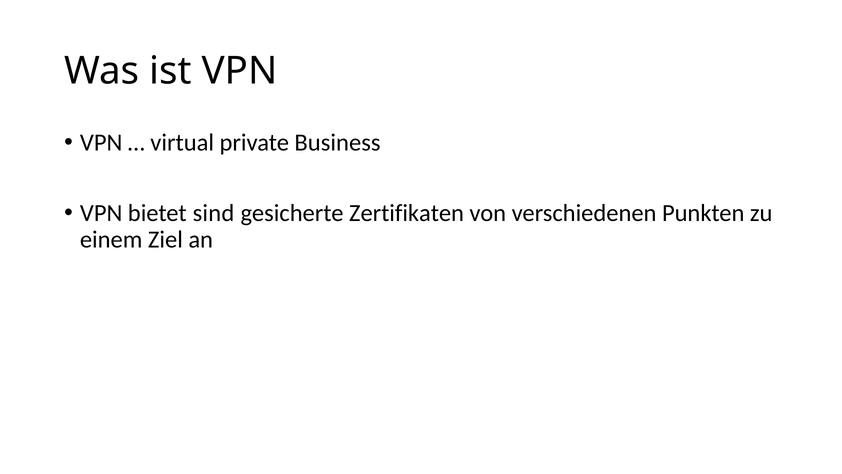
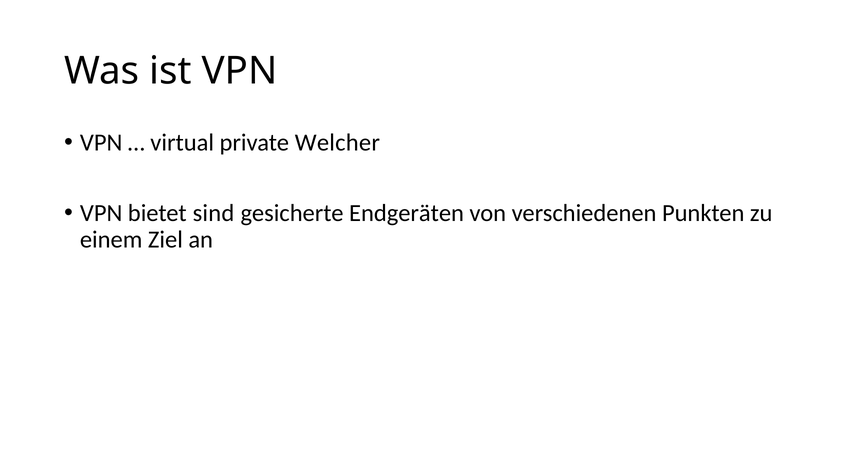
Business: Business -> Welcher (337, 142)
Zertifikaten: Zertifikaten -> Endgeräten (407, 213)
